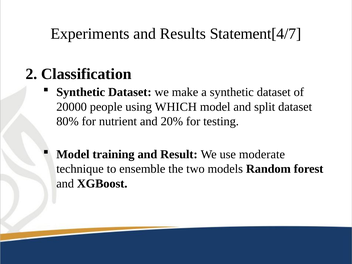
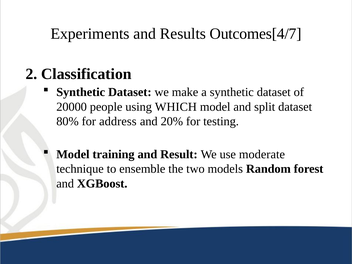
Statement[4/7: Statement[4/7 -> Outcomes[4/7 (256, 34)
nutrient: nutrient -> address (118, 121)
